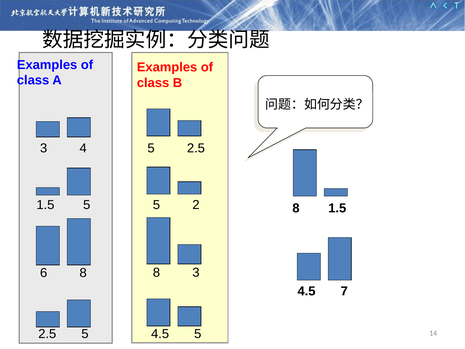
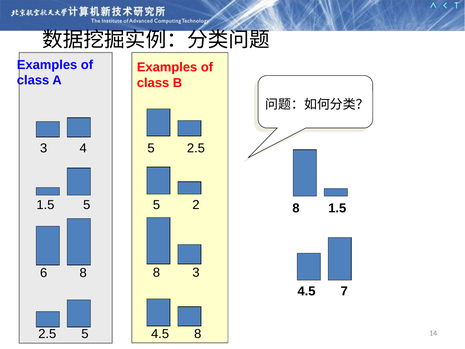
4.5 5: 5 -> 8 (198, 334)
